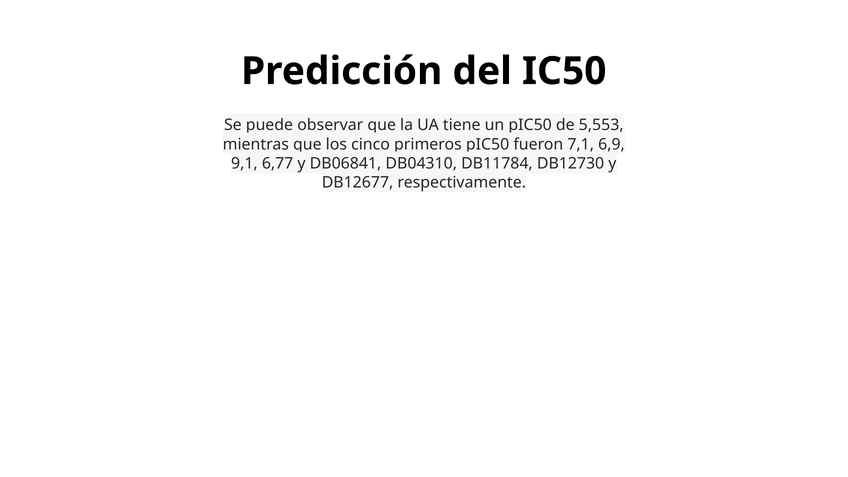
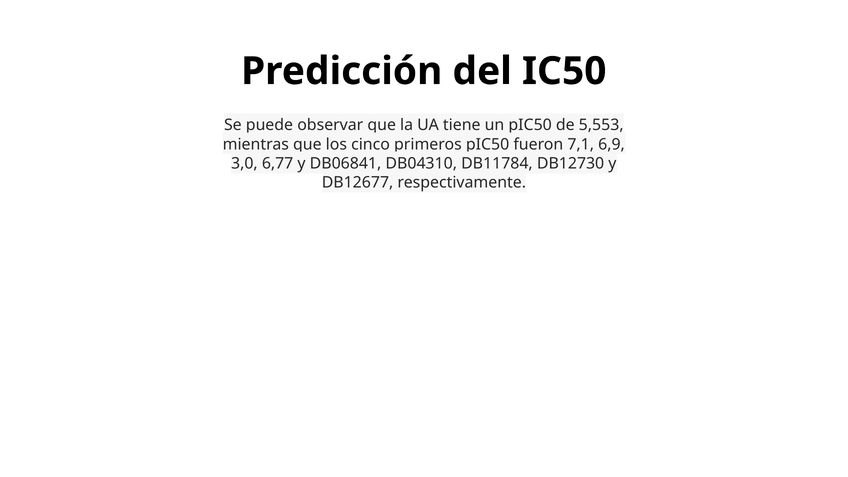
9,1: 9,1 -> 3,0 (244, 163)
